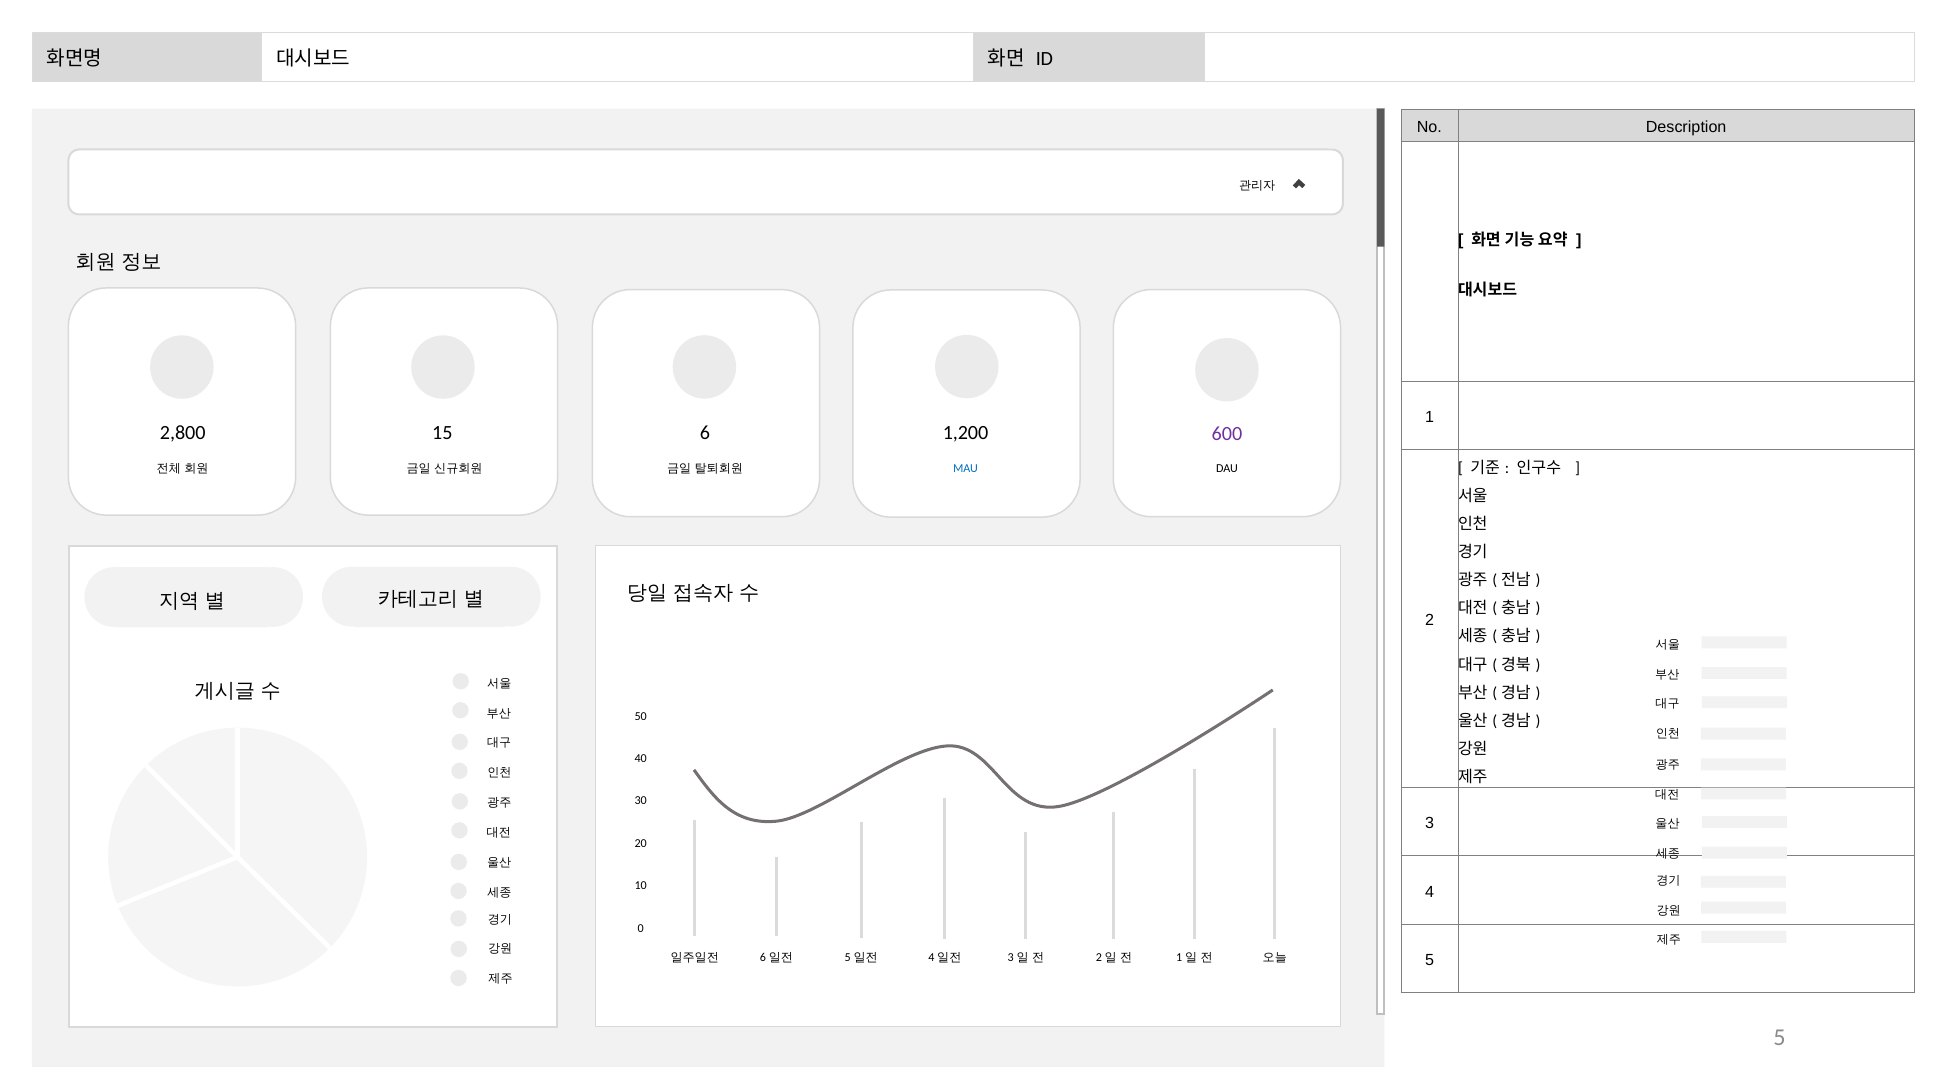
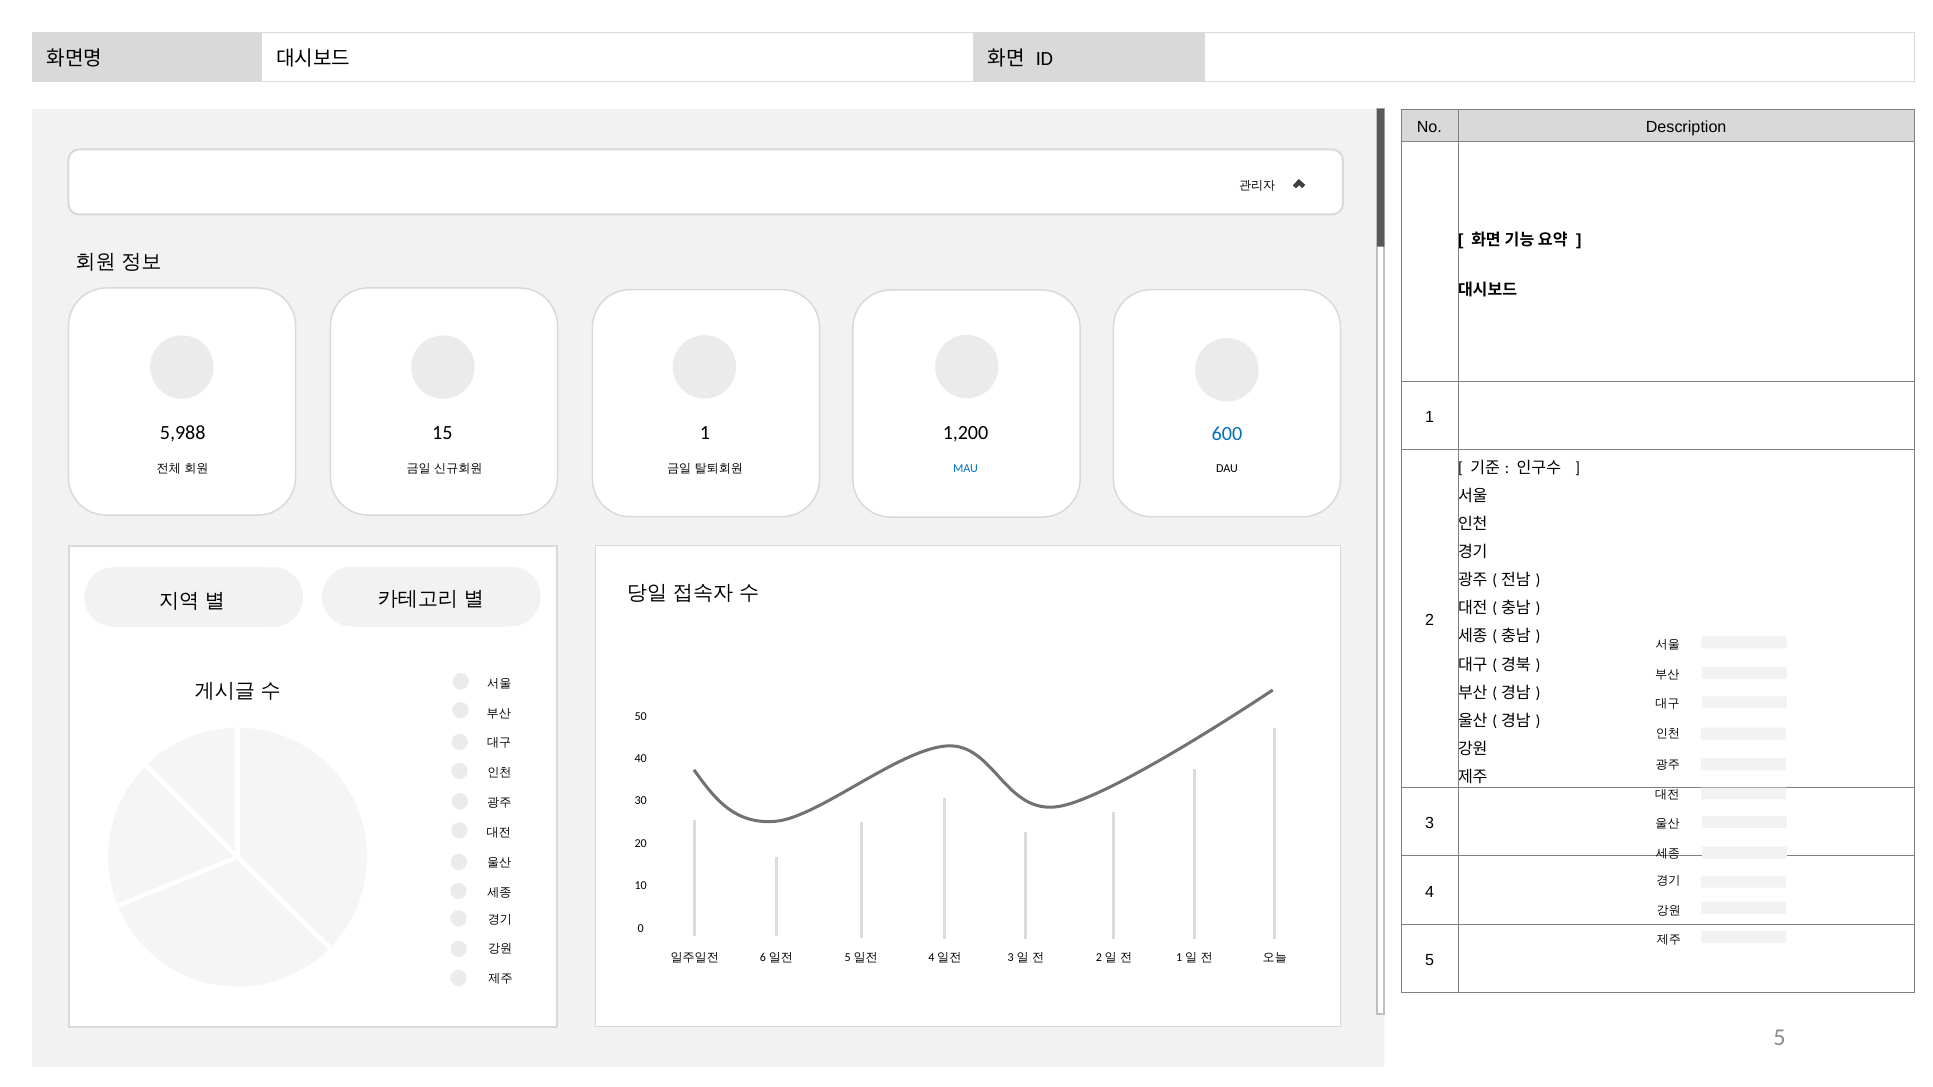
2,800: 2,800 -> 5,988 (183, 433)
15 6: 6 -> 1 (705, 433)
600 colour: purple -> blue (1227, 434)
